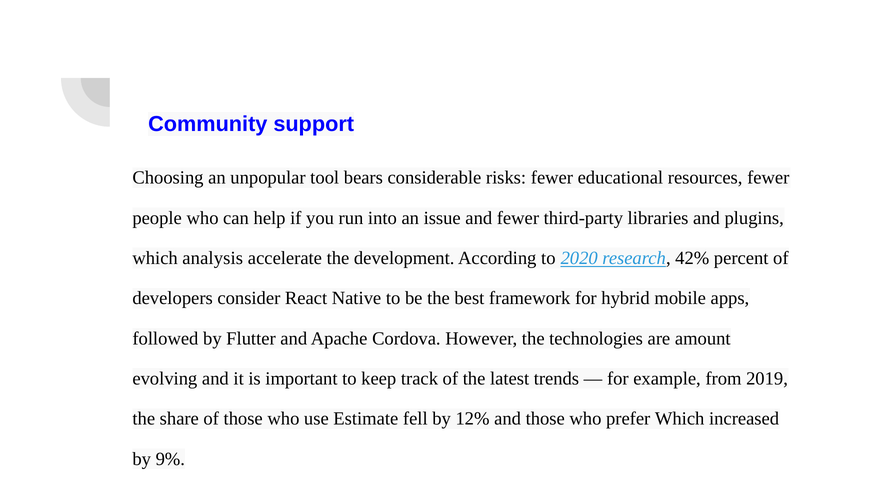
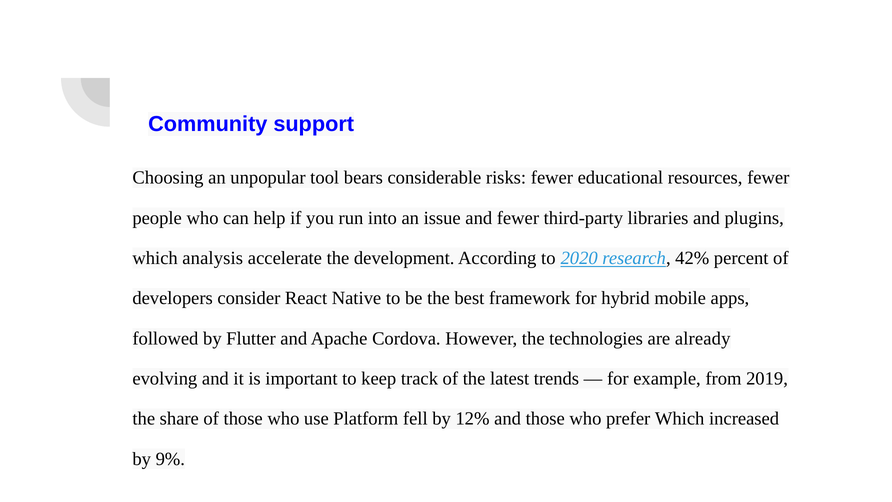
amount: amount -> already (703, 338)
Estimate: Estimate -> Platform (366, 419)
